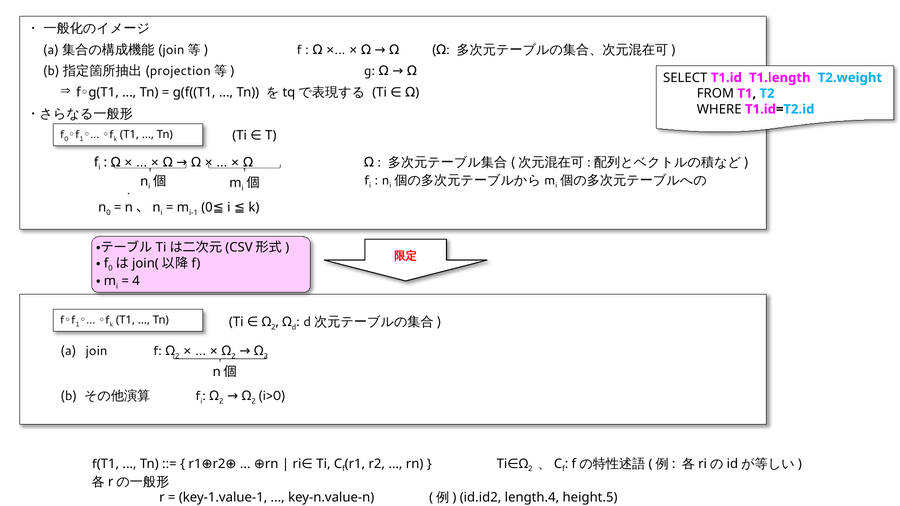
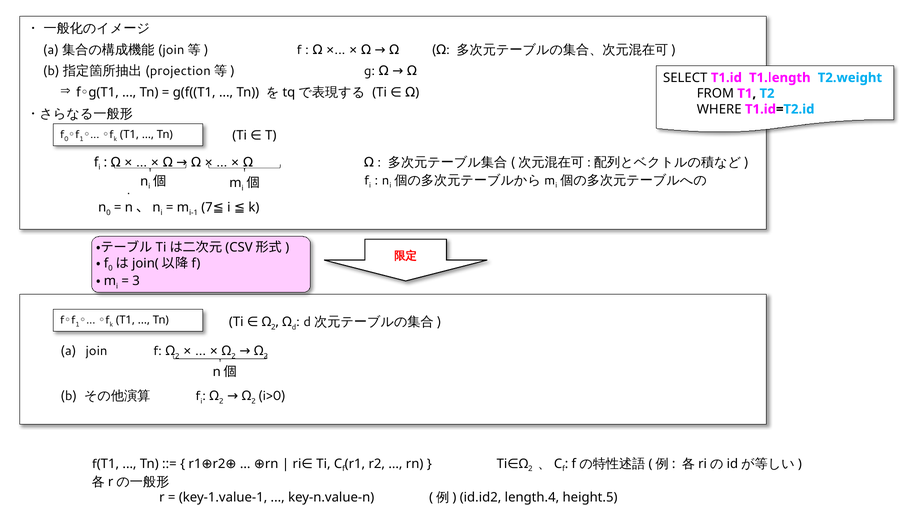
0: 0 -> 7 (207, 207)
4: 4 -> 3 (136, 281)
